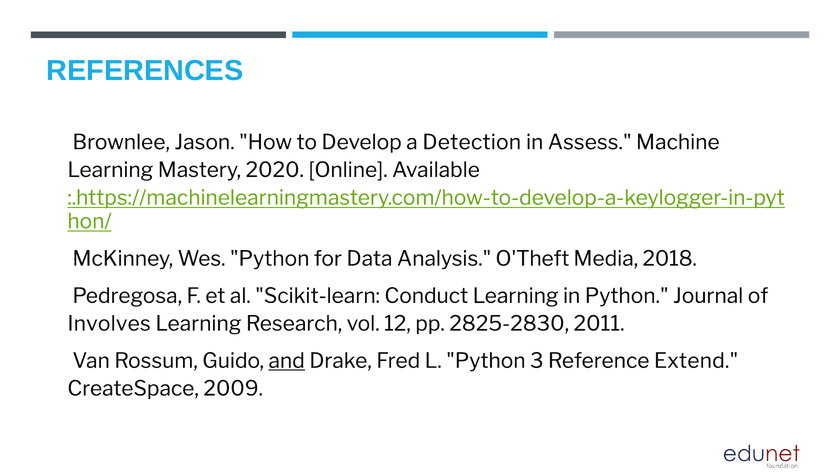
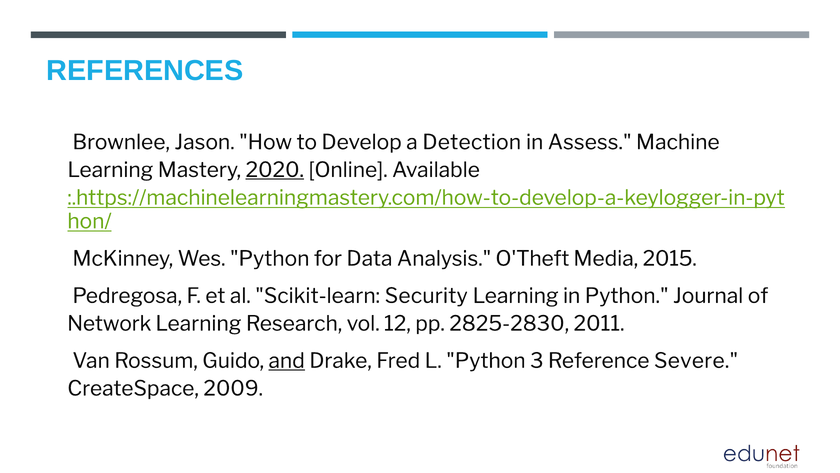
2020 underline: none -> present (275, 170)
2018: 2018 -> 2015 (670, 258)
Conduct: Conduct -> Security (426, 296)
Involves: Involves -> Network (109, 323)
Extend: Extend -> Severe (696, 360)
